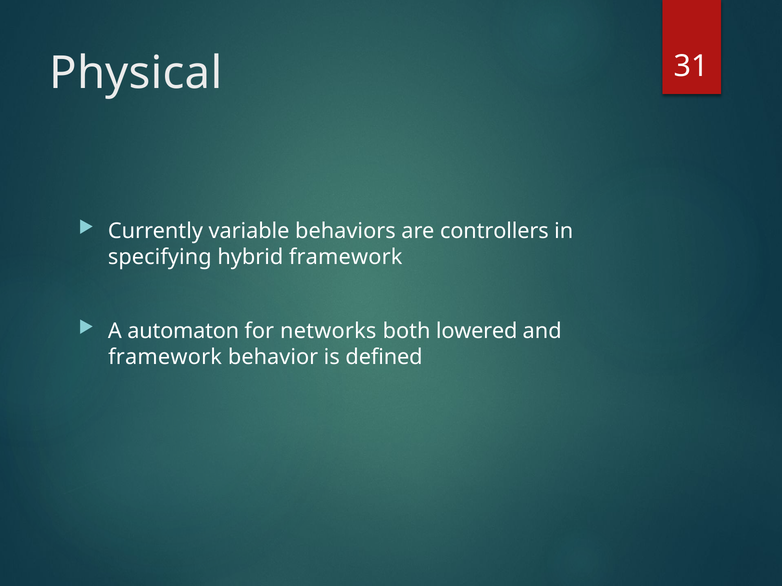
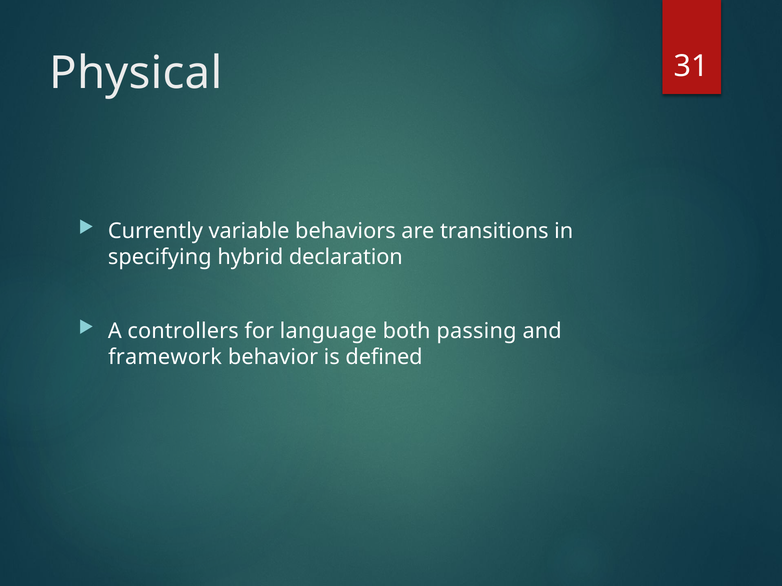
controllers: controllers -> transitions (494, 231)
hybrid framework: framework -> declaration (346, 257)
automaton: automaton -> controllers (183, 331)
networks: networks -> language (328, 331)
lowered: lowered -> passing (476, 331)
